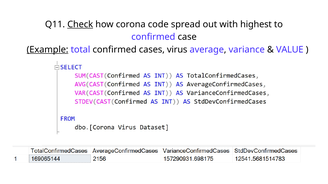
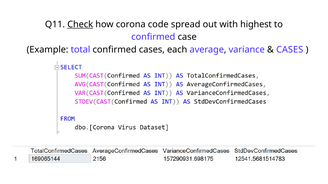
Example underline: present -> none (48, 50)
virus: virus -> each (177, 50)
VALUE: VALUE -> CASES (290, 50)
